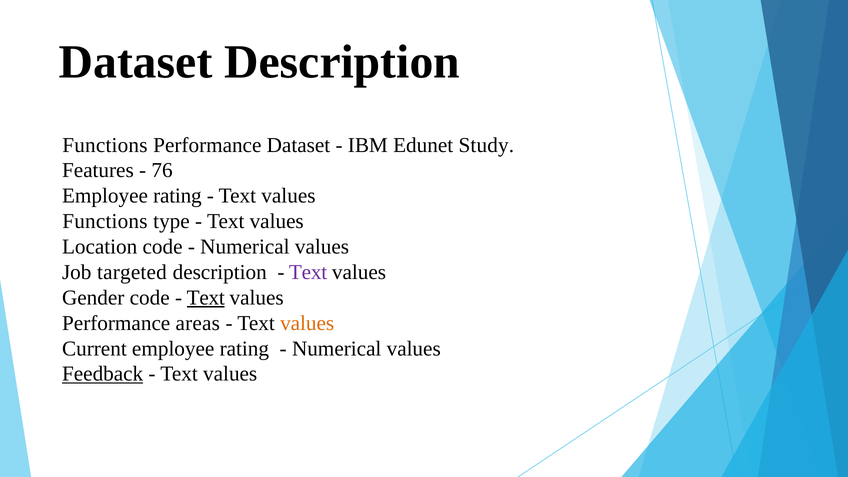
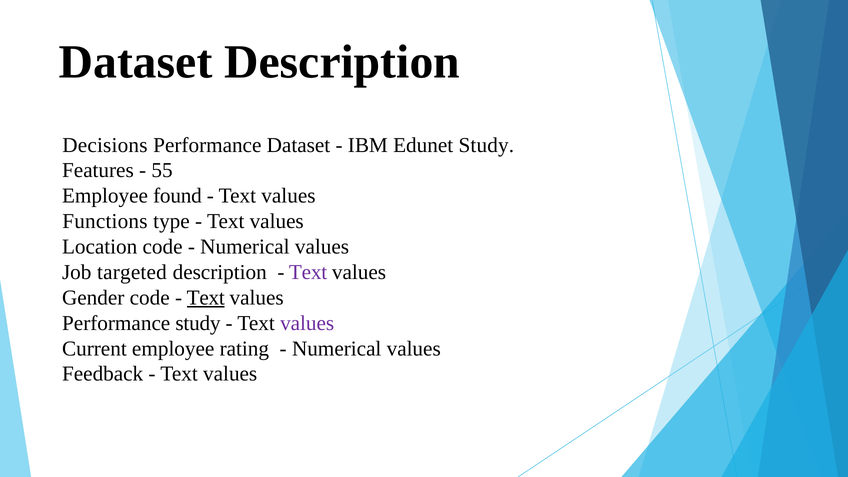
Functions: Functions -> Decisions (105, 145)
76: 76 -> 55 (162, 170)
rating: rating -> found (177, 196)
Performance areas: areas -> study (198, 323)
values colour: orange -> purple (307, 323)
Feedback underline: present -> none (103, 374)
